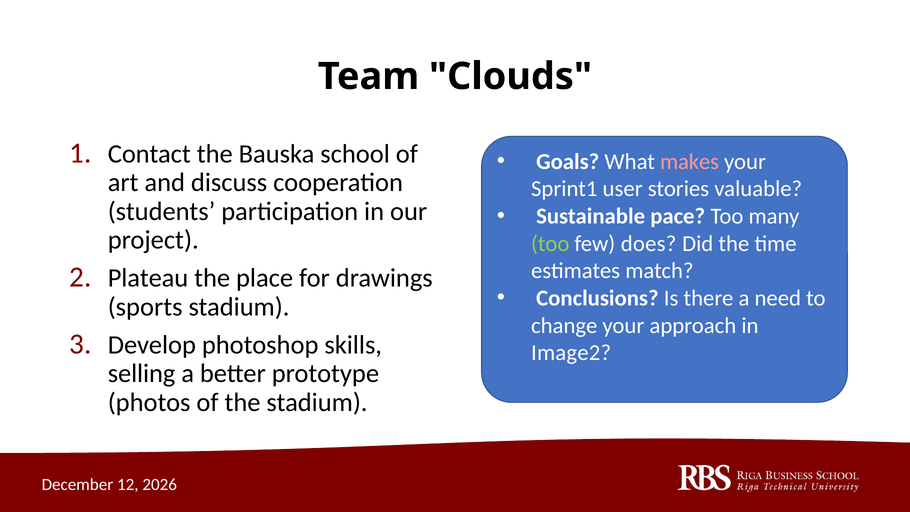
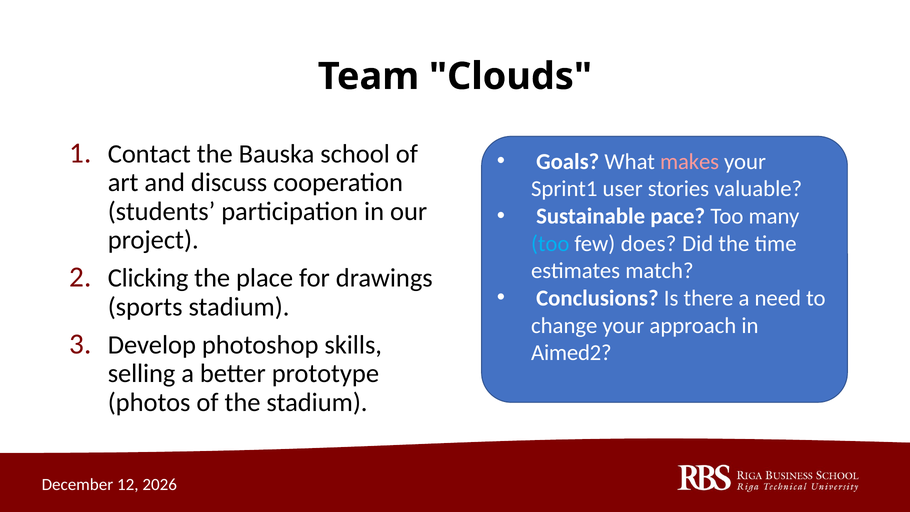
too colour: light green -> light blue (550, 244)
Plateau: Plateau -> Clicking (148, 278)
Image2: Image2 -> Aimed2 (571, 353)
